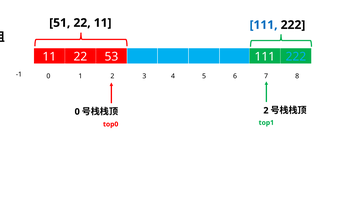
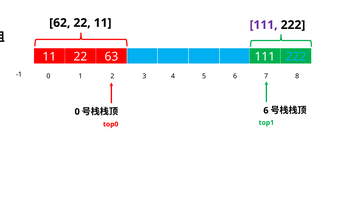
51: 51 -> 62 (60, 23)
111 colour: blue -> purple (264, 25)
53: 53 -> 63 (111, 57)
2: 2 -> 6 (266, 111)
